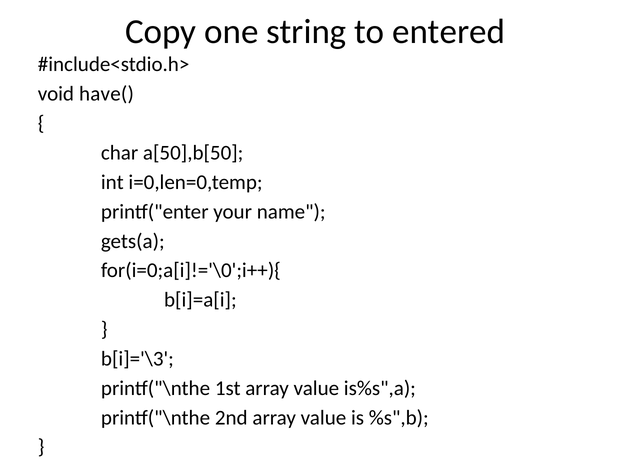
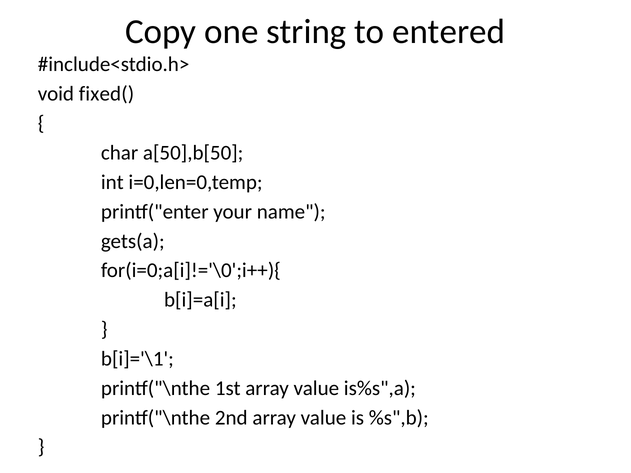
have(: have( -> fixed( (106, 94)
b[i]='\3: b[i]='\3 -> b[i]='\1 (137, 359)
